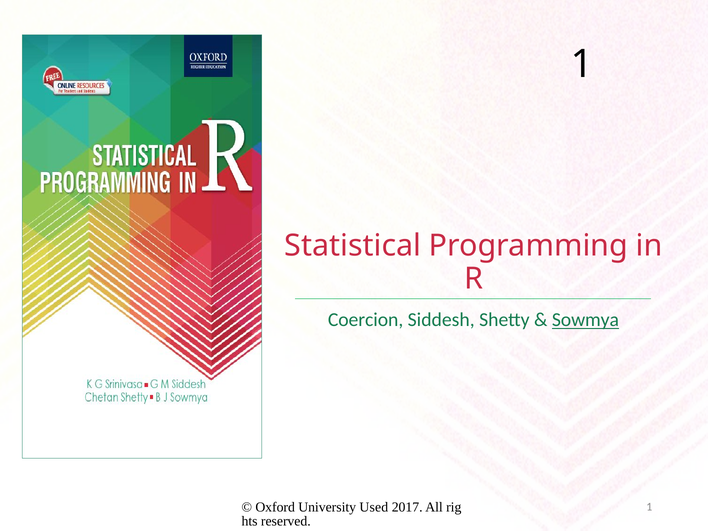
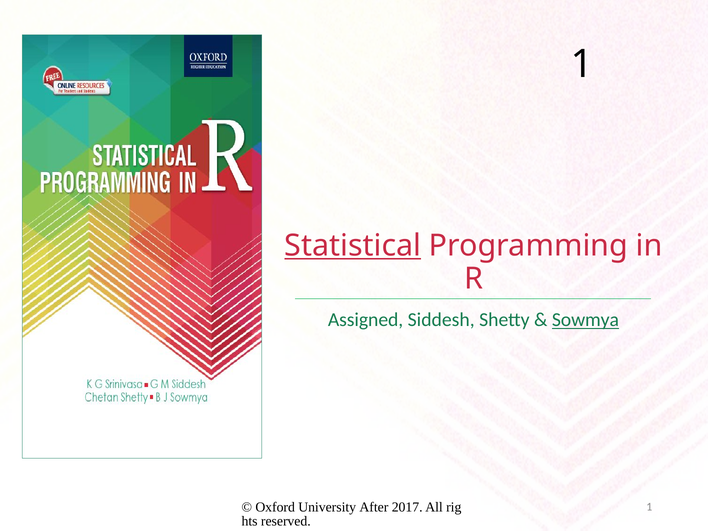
Statistical underline: none -> present (353, 246)
Coercion: Coercion -> Assigned (366, 320)
Used: Used -> After (374, 507)
